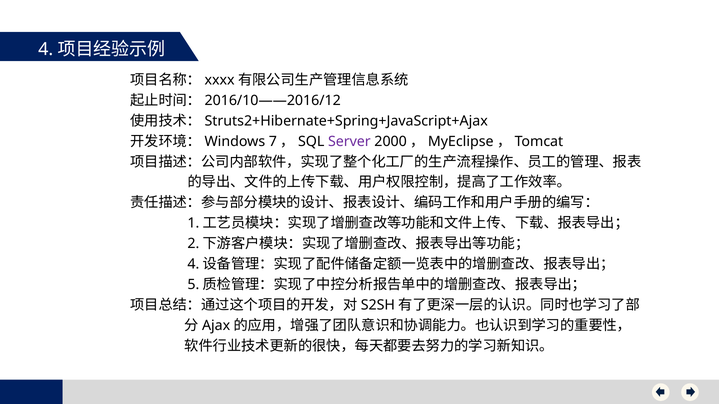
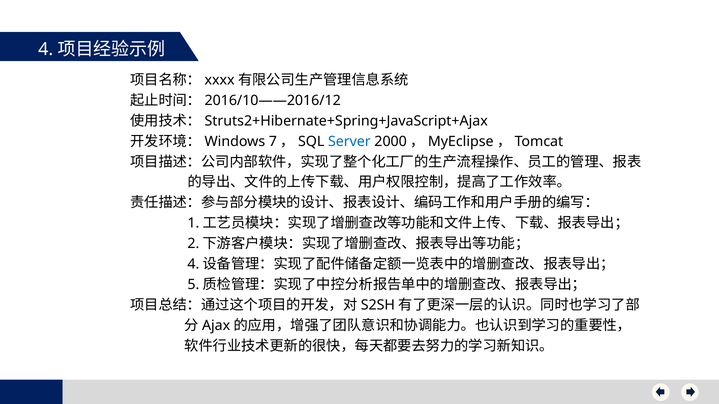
Server colour: purple -> blue (349, 142)
